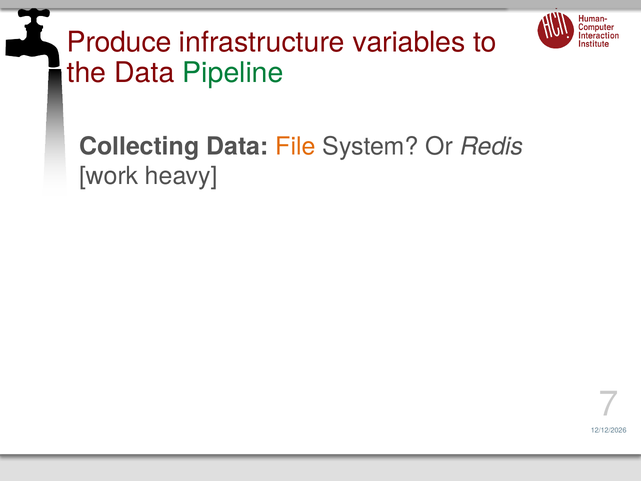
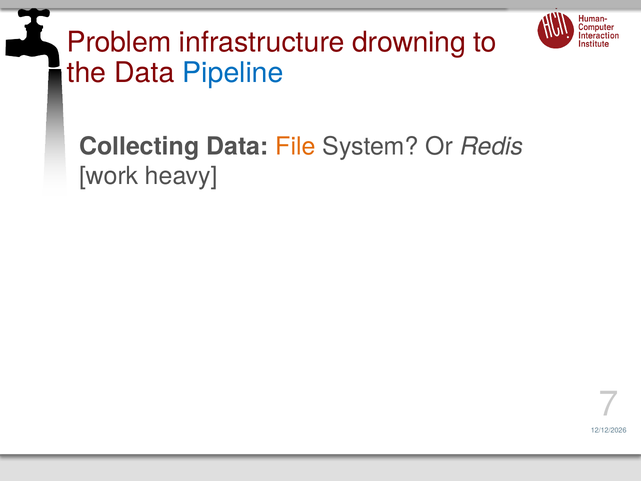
Produce: Produce -> Problem (119, 43)
variables: variables -> drowning (409, 43)
Pipeline colour: green -> blue (233, 73)
